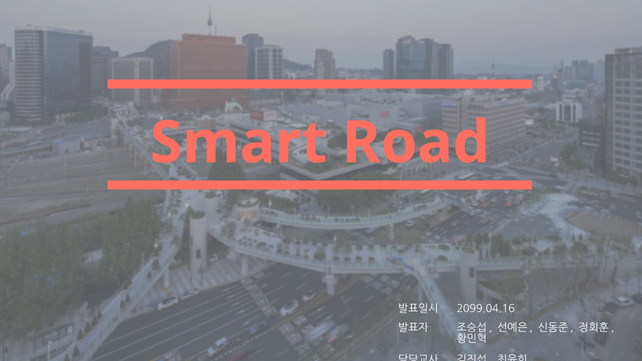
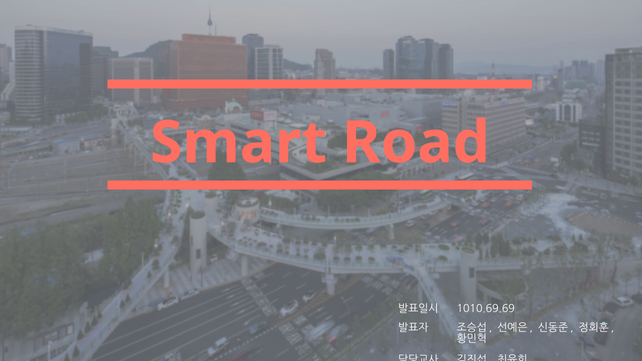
2099.04.16: 2099.04.16 -> 1010.69.69 (486, 309)
